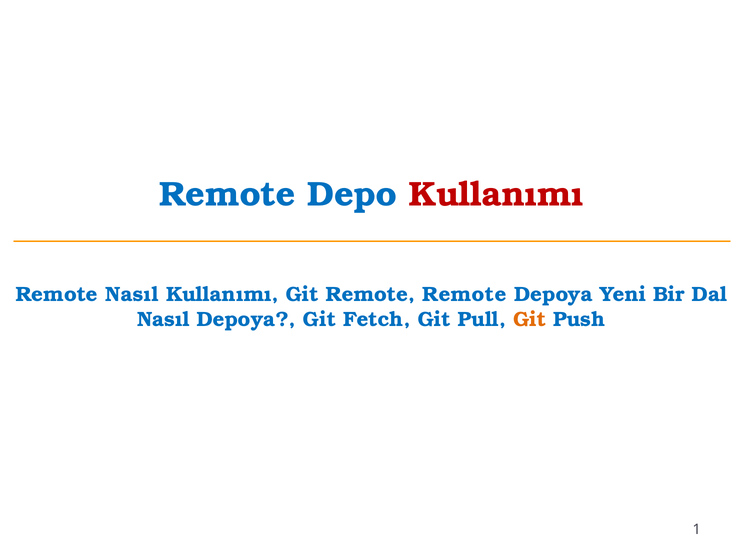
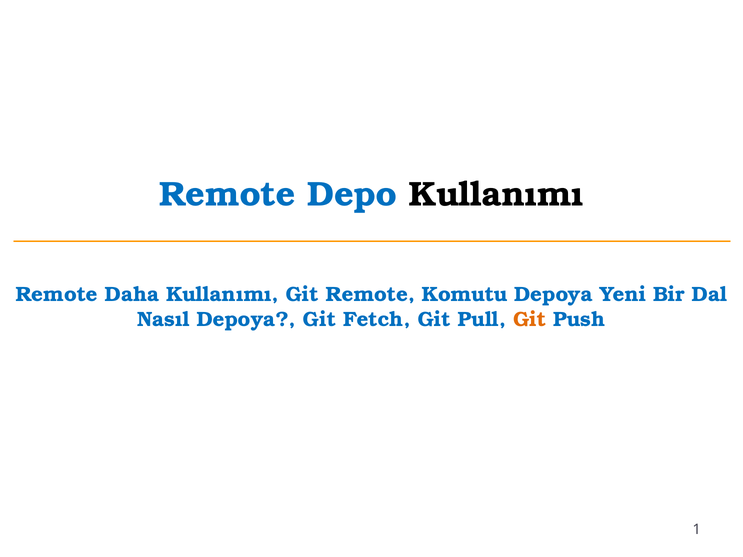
Kullanımı colour: red -> black (496, 195)
Remote Nasıl: Nasıl -> Daha (132, 295)
Remote Remote: Remote -> Komutu (465, 295)
